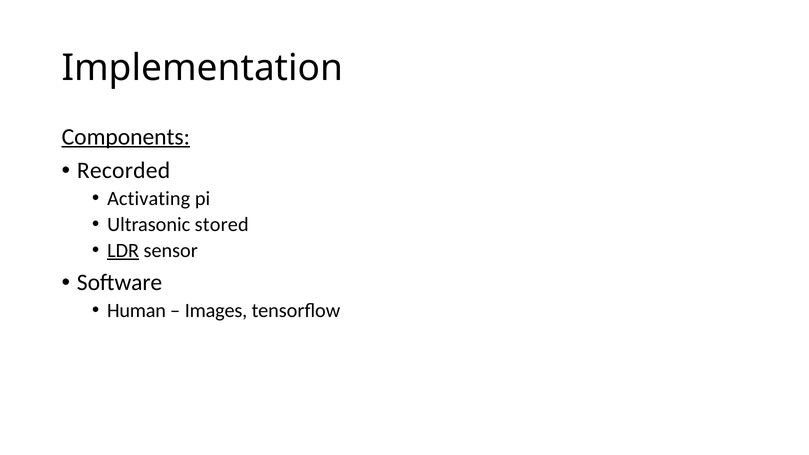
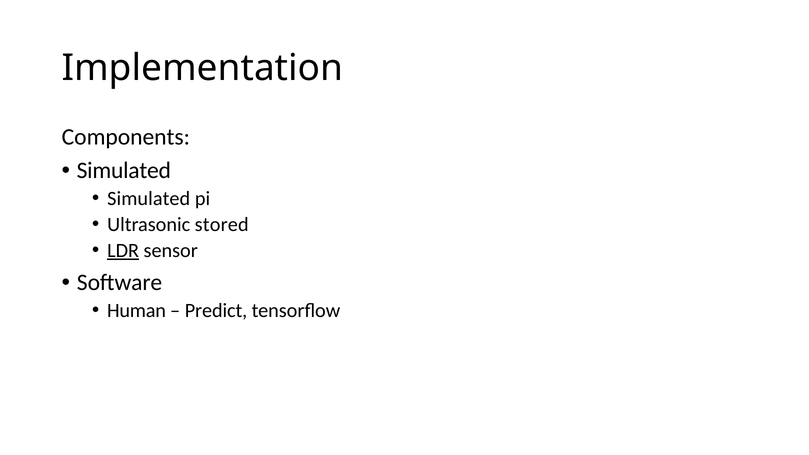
Components underline: present -> none (126, 137)
Recorded: Recorded -> Simulated (124, 171)
Activating: Activating -> Simulated (149, 199)
Images: Images -> Predict (216, 311)
